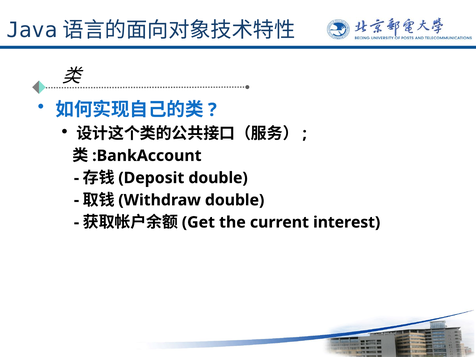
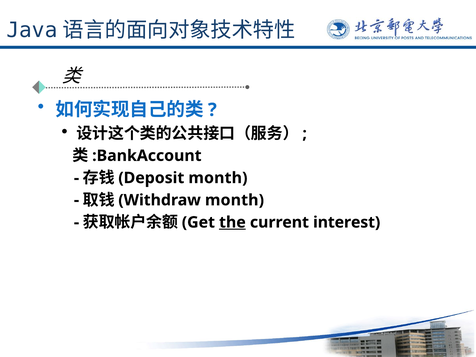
double: double -> month (218, 178)
double: double -> month (235, 200)
the underline: none -> present (232, 222)
